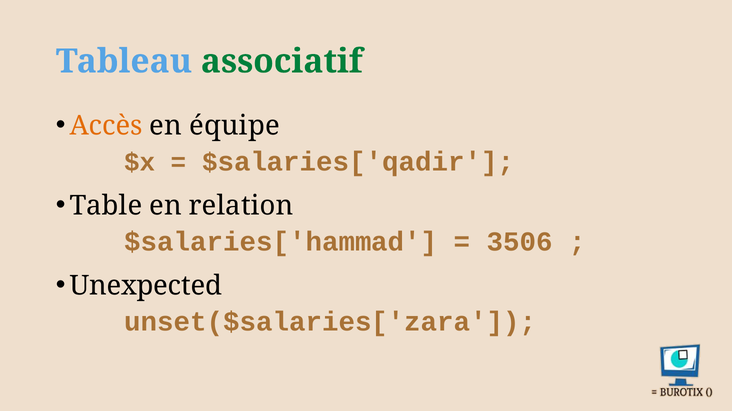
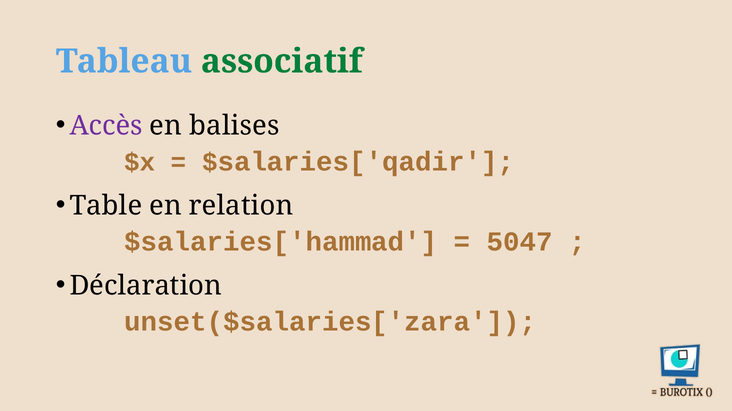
Accès colour: orange -> purple (106, 126)
équipe: équipe -> balises (234, 126)
3506: 3506 -> 5047 (520, 242)
Unexpected: Unexpected -> Déclaration (146, 286)
